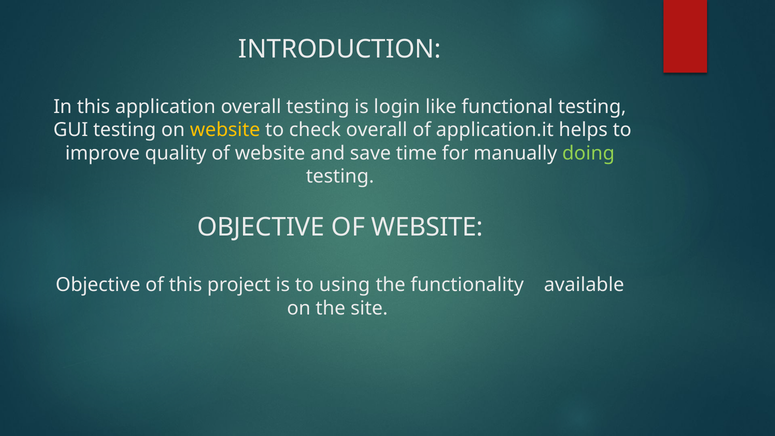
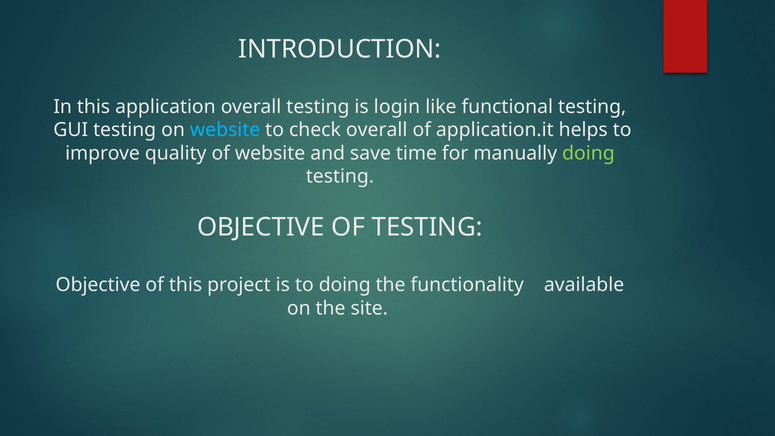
website colour: yellow -> light blue (225, 130)
OBJECTIVE OF WEBSITE: WEBSITE -> TESTING (427, 227)
to using: using -> doing (345, 285)
